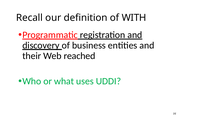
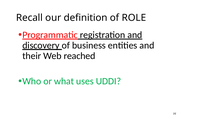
WITH: WITH -> ROLE (134, 18)
